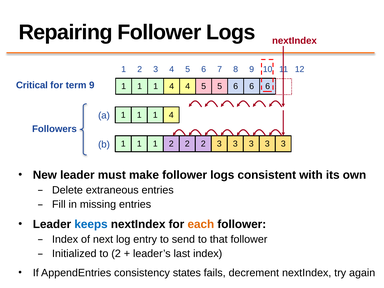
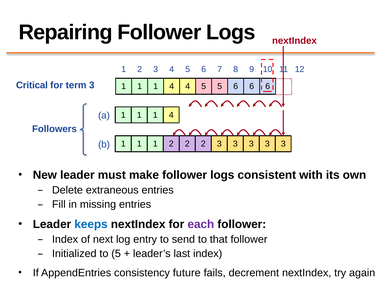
term 9: 9 -> 3 (92, 85)
each colour: orange -> purple (201, 224)
to 2: 2 -> 5 (116, 254)
states: states -> future (187, 273)
